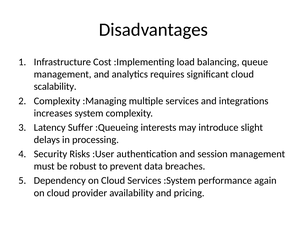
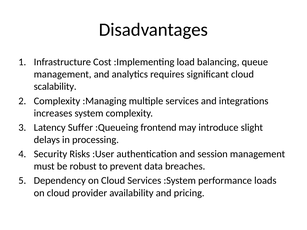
interests: interests -> frontend (159, 128)
again: again -> loads (265, 181)
